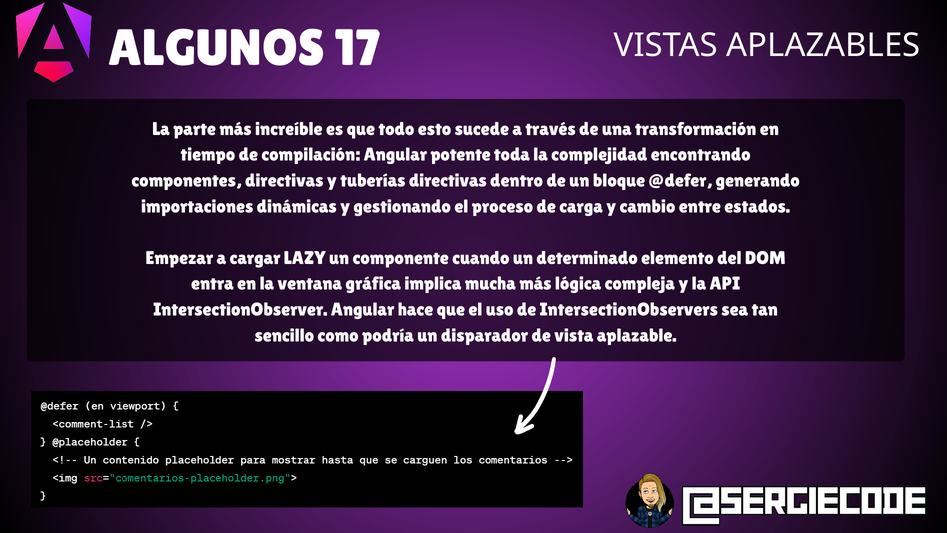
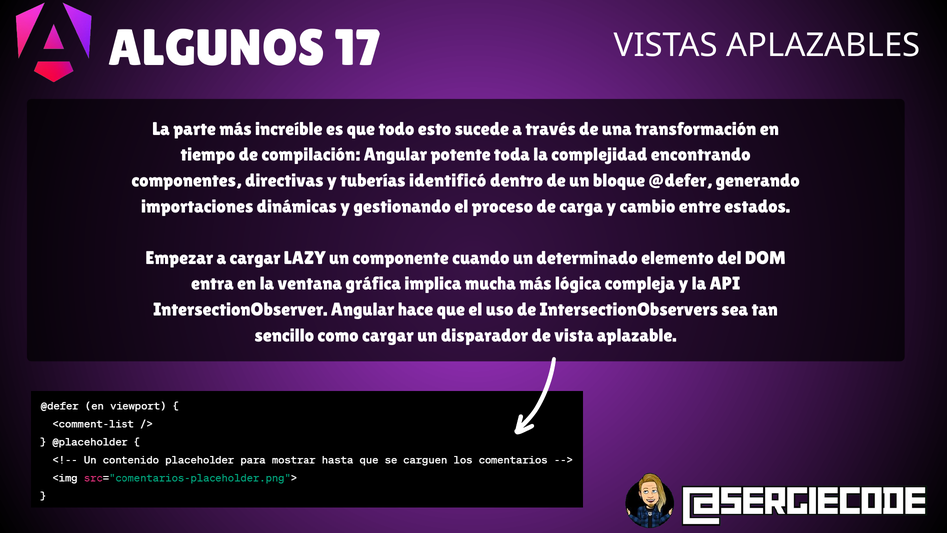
tuberías directivas: directivas -> identificó (448, 181)
como podría: podría -> cargar (388, 335)
